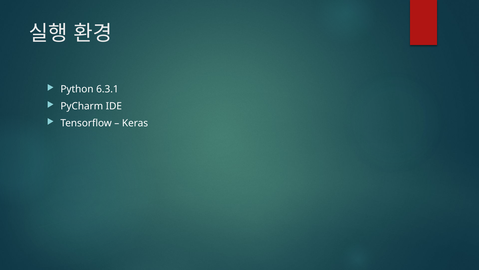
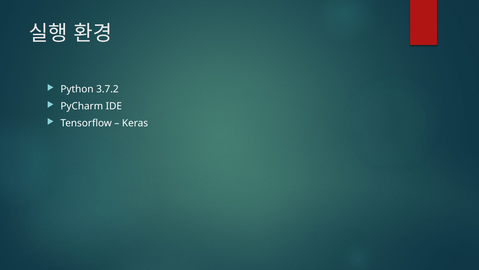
6.3.1: 6.3.1 -> 3.7.2 (107, 89)
